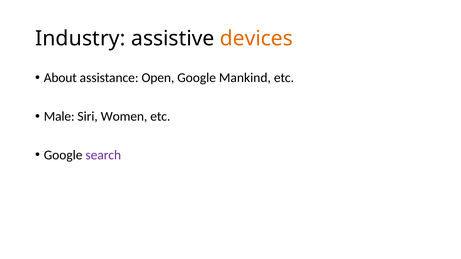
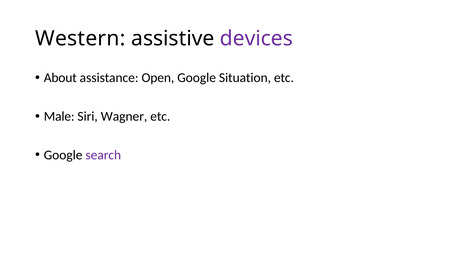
Industry: Industry -> Western (80, 39)
devices colour: orange -> purple (256, 39)
Mankind: Mankind -> Situation (245, 78)
Women: Women -> Wagner (124, 117)
